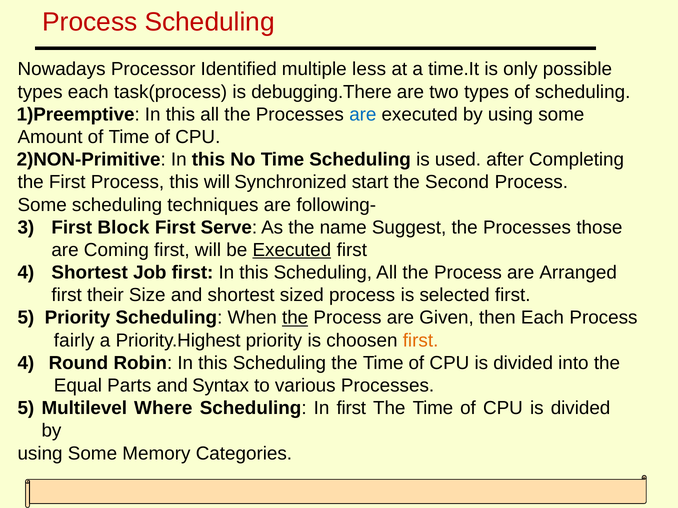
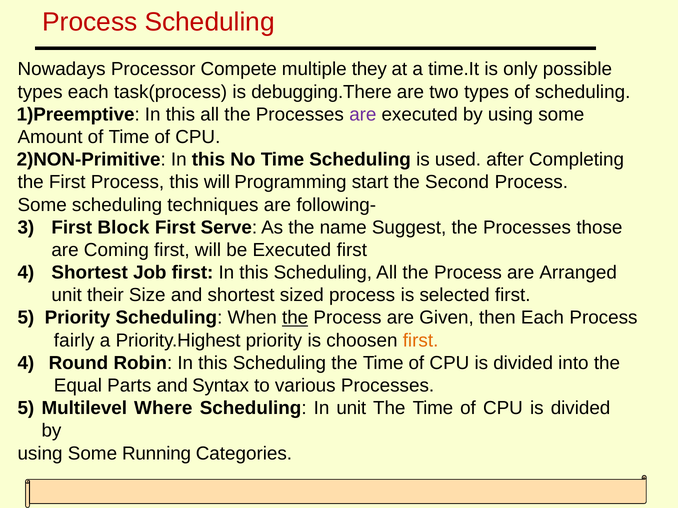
Identified: Identified -> Compete (239, 69)
less: less -> they (369, 69)
are colour: blue -> purple (363, 115)
Synchronized: Synchronized -> Programming (290, 182)
Executed underline: present -> none (292, 250)
first: first -> unit (67, 295)
In first: first -> unit (351, 409)
Memory: Memory -> Running (157, 454)
